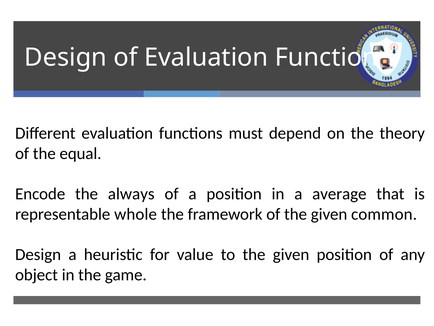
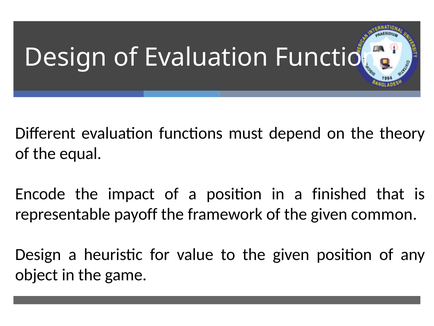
always: always -> impact (131, 194)
average: average -> finished (339, 194)
whole: whole -> payoff (136, 214)
